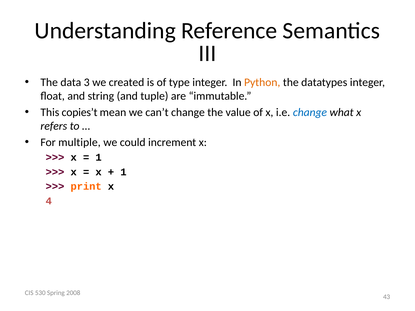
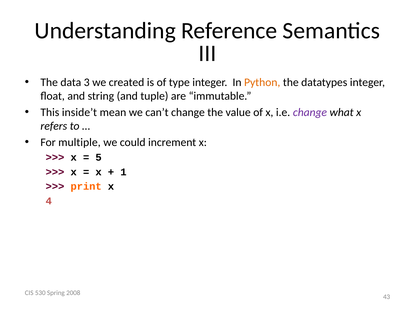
copies’t: copies’t -> inside’t (79, 112)
change colour: blue -> purple (310, 112)
1: 1 -> 5 (99, 158)
